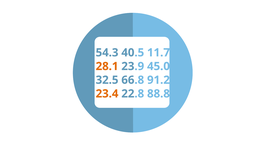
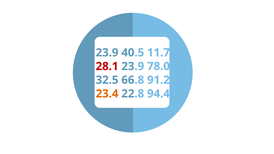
54.3: 54.3 -> 23.9 (107, 53)
28.1 colour: orange -> red (107, 66)
45.0: 45.0 -> 78.0 (158, 66)
88.8: 88.8 -> 94.4 (158, 94)
